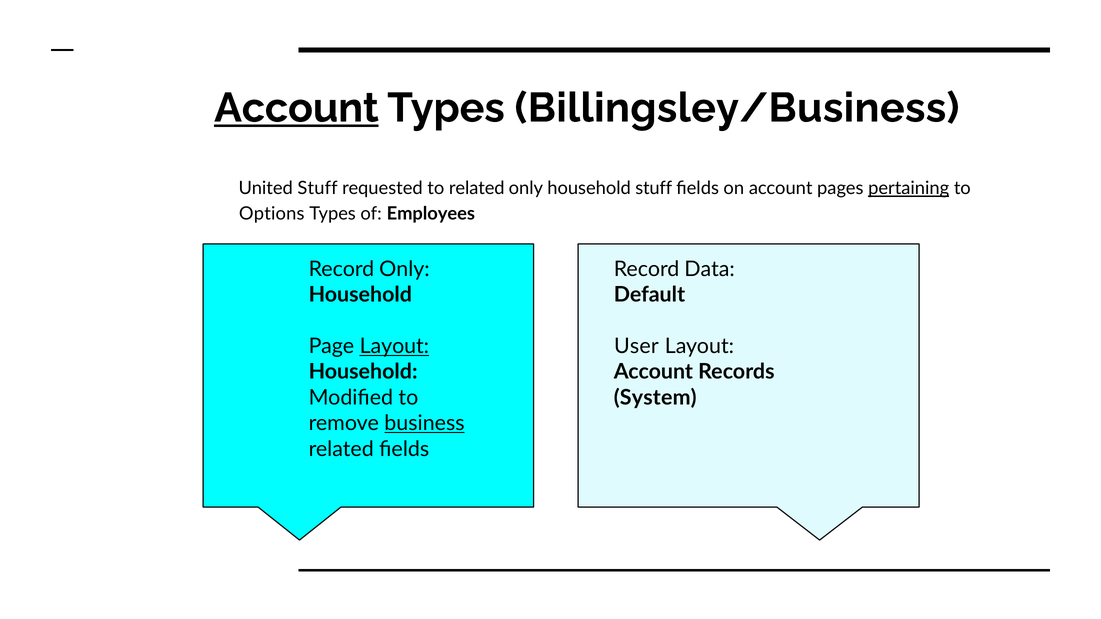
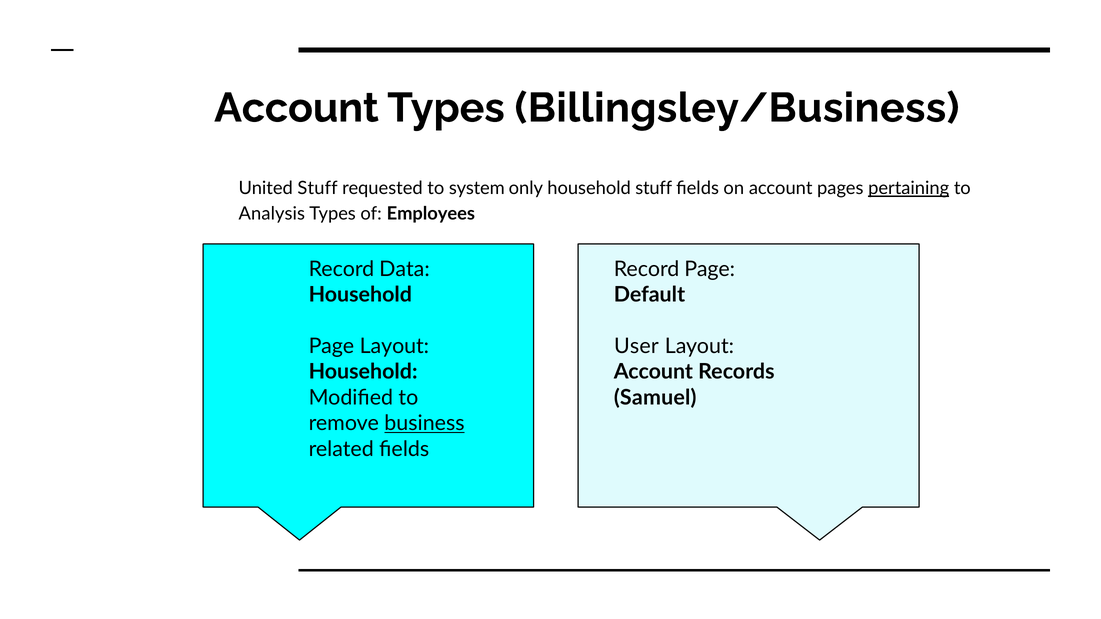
Account underline: present -> none (296, 108)
to related: related -> system (477, 188)
Options: Options -> Analysis (272, 214)
Record Only: Only -> Data (404, 269)
Record Data: Data -> Page (710, 269)
Layout underline: present -> none (394, 346)
System: System -> Samuel (655, 398)
